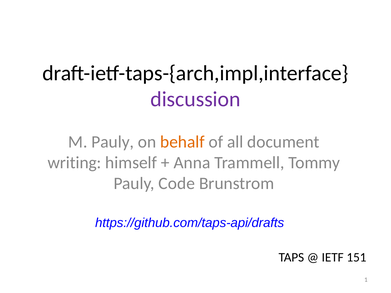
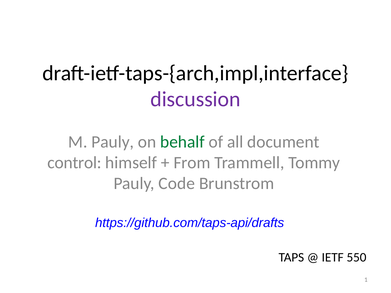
behalf colour: orange -> green (182, 142)
writing: writing -> control (74, 163)
Anna: Anna -> From (192, 163)
151: 151 -> 550 (356, 258)
